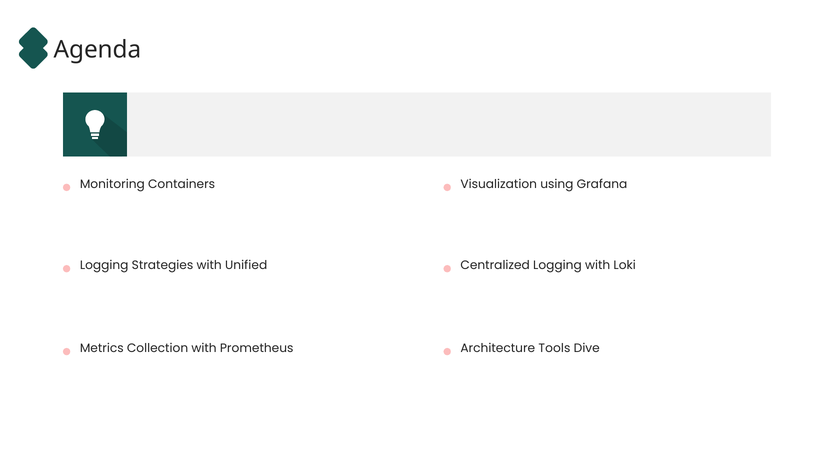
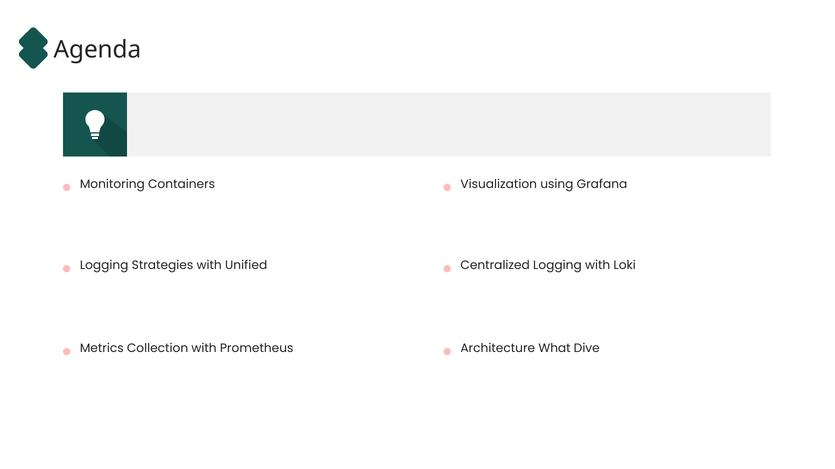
Tools: Tools -> What (555, 349)
